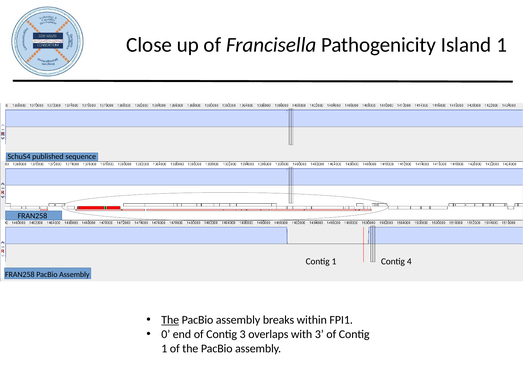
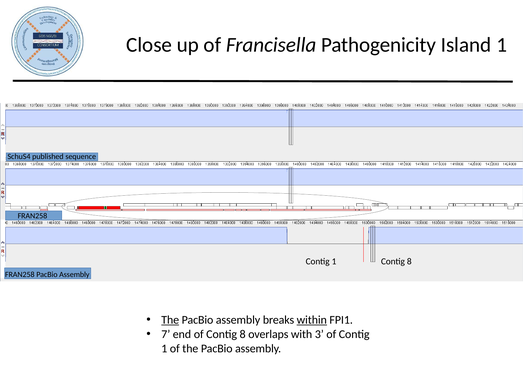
1 Contig 4: 4 -> 8 (409, 262)
within underline: none -> present (312, 320)
0: 0 -> 7 (166, 335)
of Contig 3: 3 -> 8 (243, 335)
